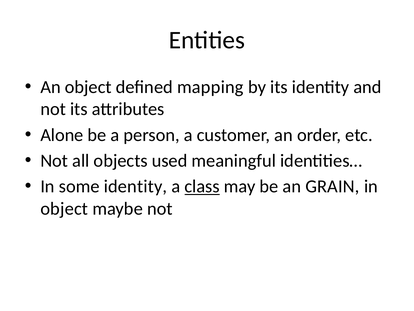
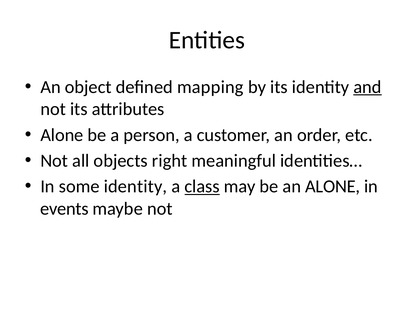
and underline: none -> present (367, 87)
used: used -> right (170, 160)
an GRAIN: GRAIN -> ALONE (333, 186)
object: object -> events (64, 208)
